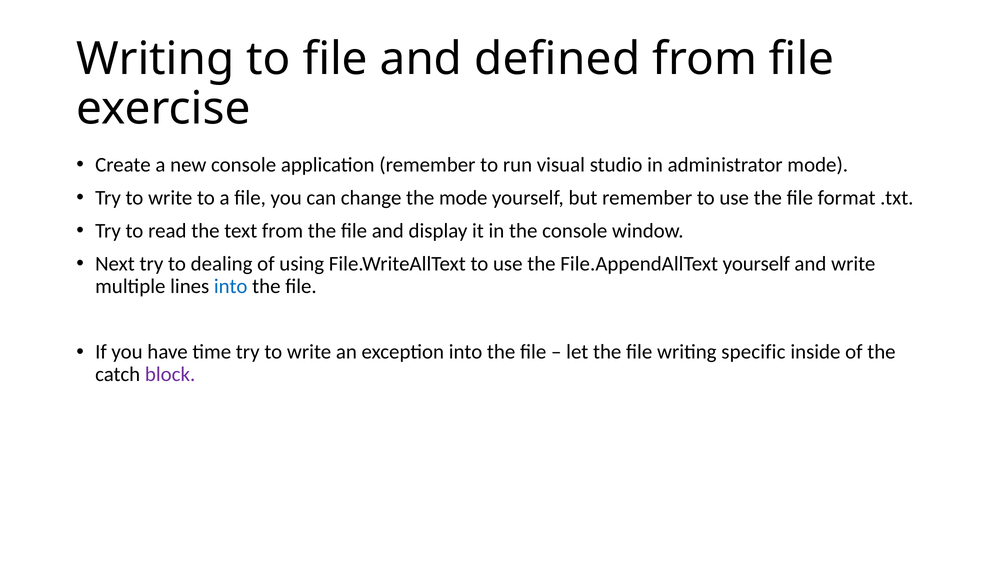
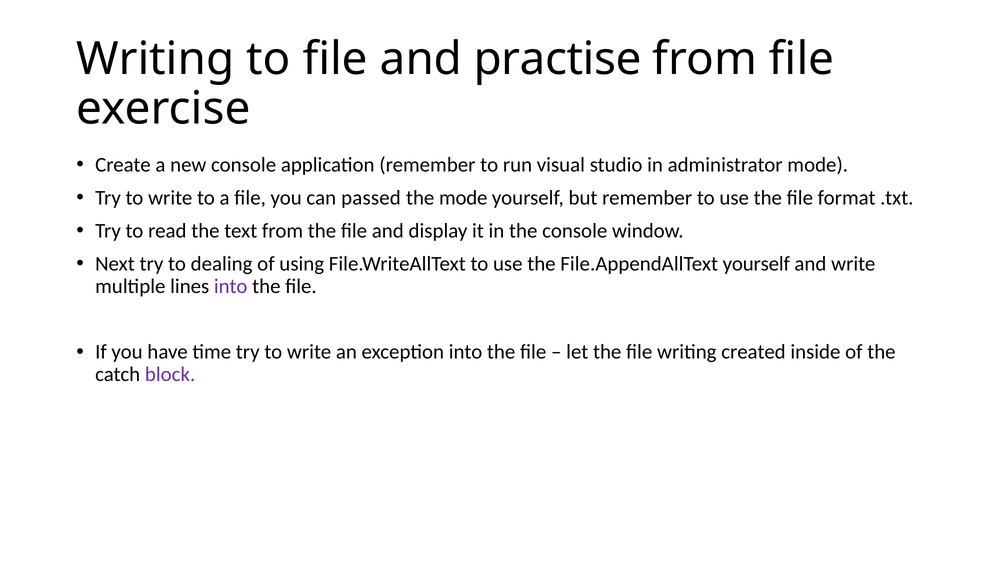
defined: defined -> practise (558, 59)
change: change -> passed (371, 198)
into colour: blue -> purple (231, 286)
specific: specific -> created (754, 352)
